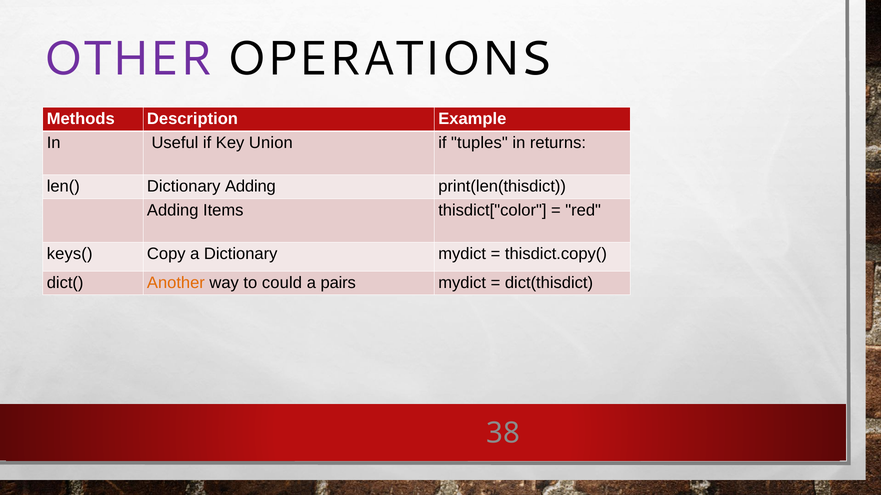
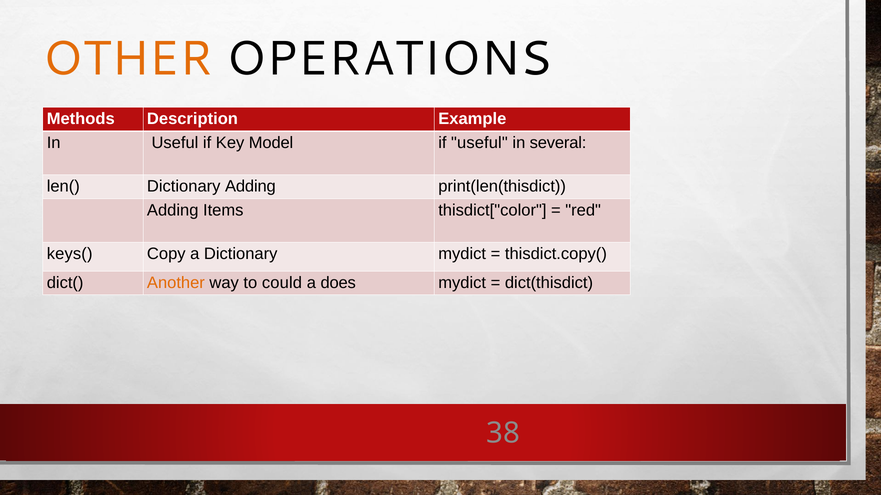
OTHER colour: purple -> orange (128, 59)
Union: Union -> Model (271, 143)
if tuples: tuples -> useful (479, 143)
returns: returns -> several (558, 143)
pairs: pairs -> does (338, 283)
